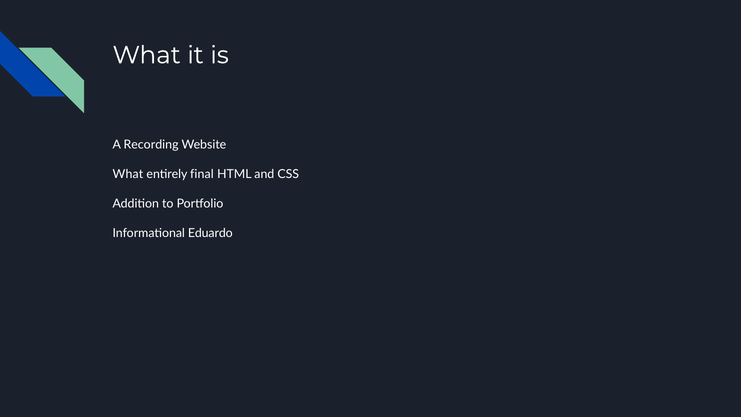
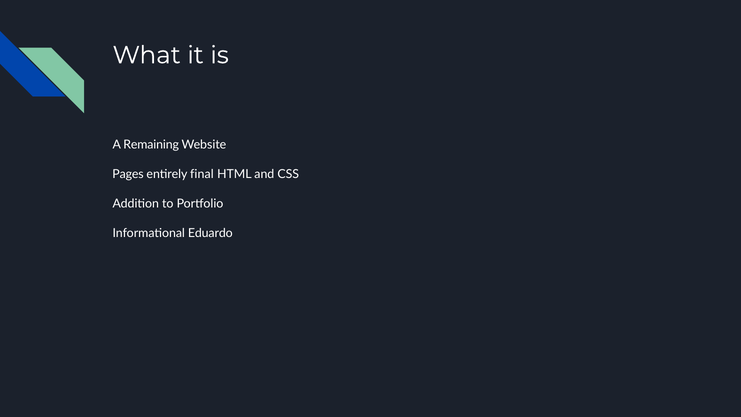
Recording: Recording -> Remaining (151, 145)
What: What -> Pages (128, 174)
